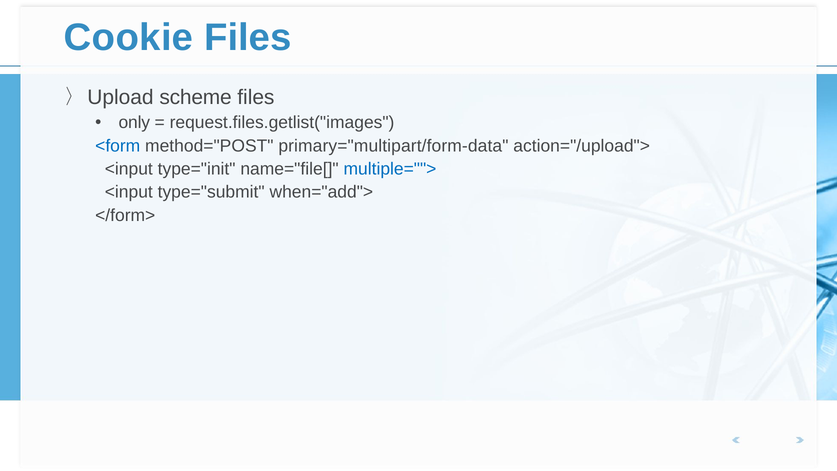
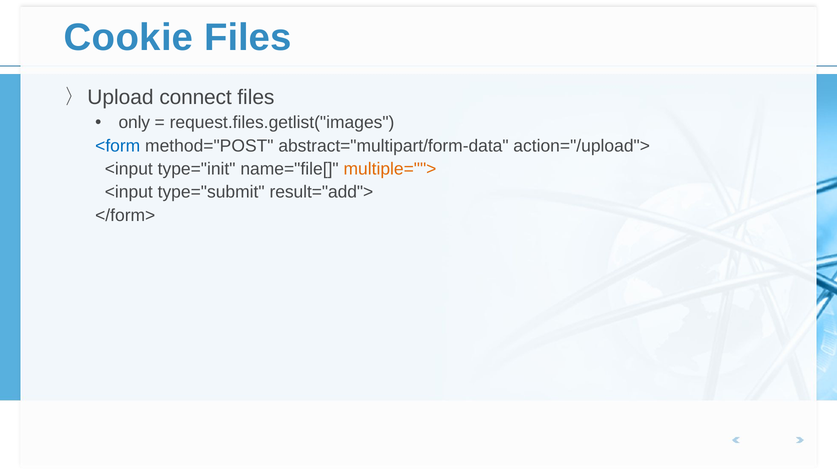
scheme: scheme -> connect (196, 98)
primary="multipart/form-data: primary="multipart/form-data -> abstract="multipart/form-data (393, 146)
multiple=""> colour: blue -> orange (390, 169)
when="add">: when="add"> -> result="add"> (321, 192)
